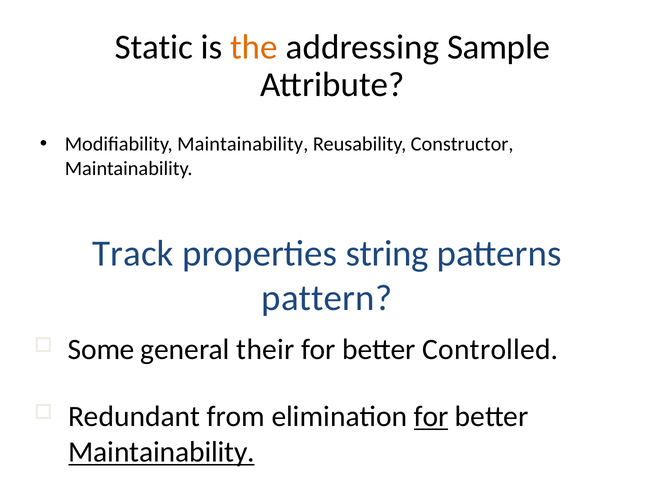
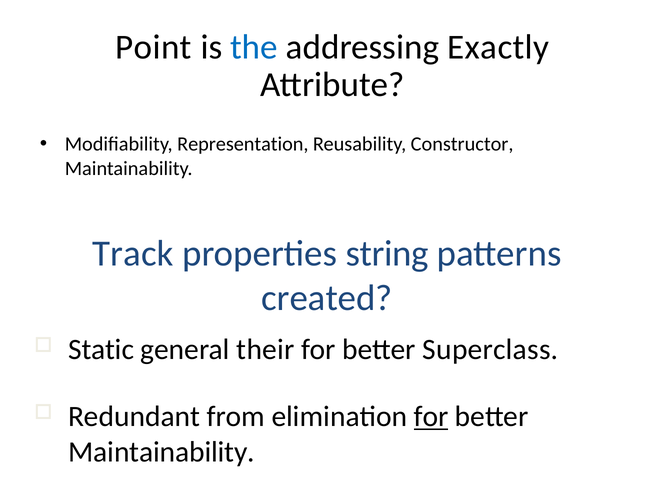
Static: Static -> Point (154, 47)
the colour: orange -> blue (254, 47)
Sample: Sample -> Exactly (498, 47)
Modifiability Maintainability: Maintainability -> Representation (243, 144)
pattern: pattern -> created (327, 299)
Some: Some -> Static (101, 350)
Controlled: Controlled -> Superclass (490, 350)
Maintainability underline: present -> none (162, 453)
